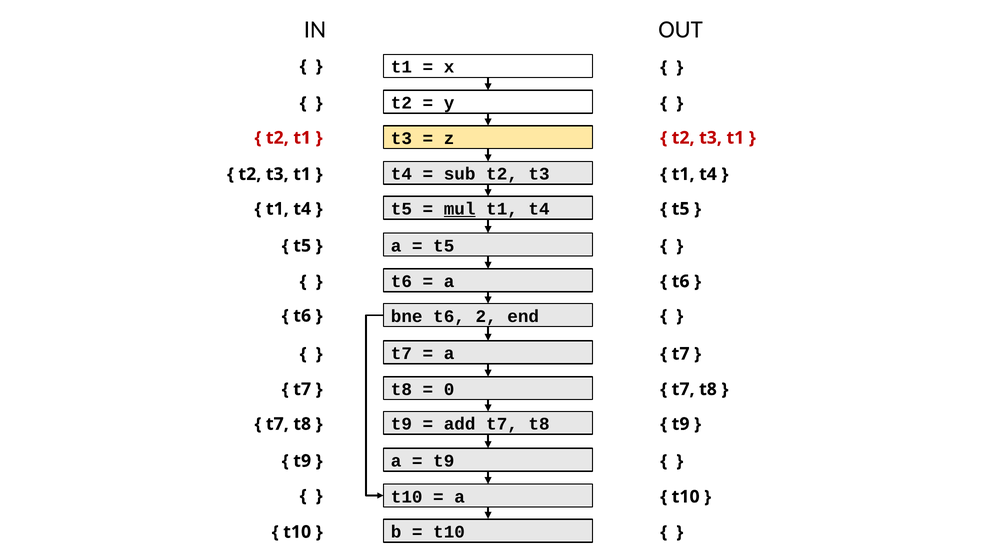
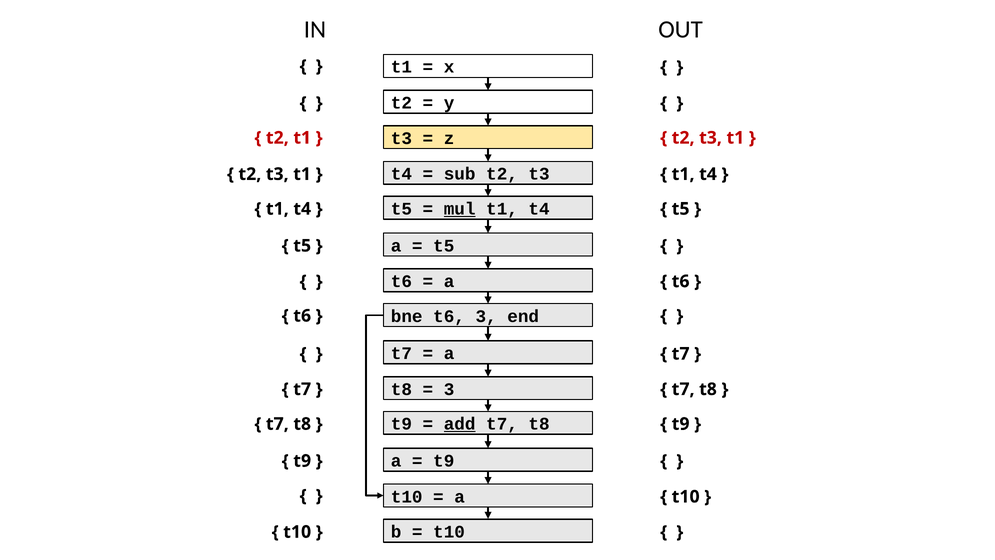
t6 2: 2 -> 3 (486, 316)
0: 0 -> 3 (449, 389)
add underline: none -> present (460, 424)
